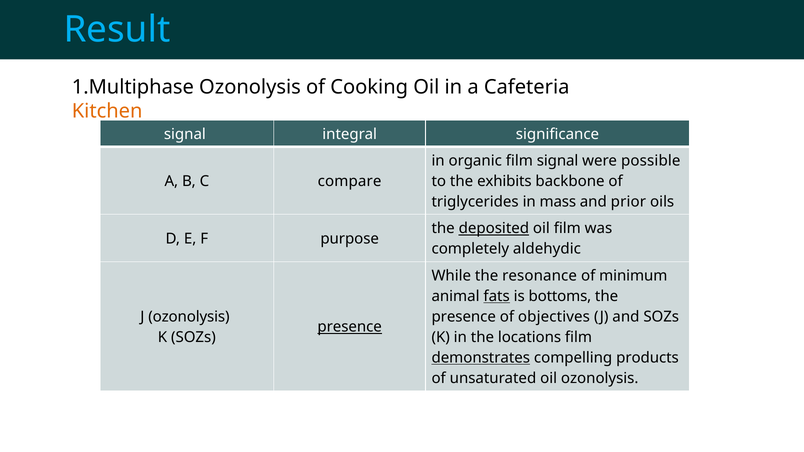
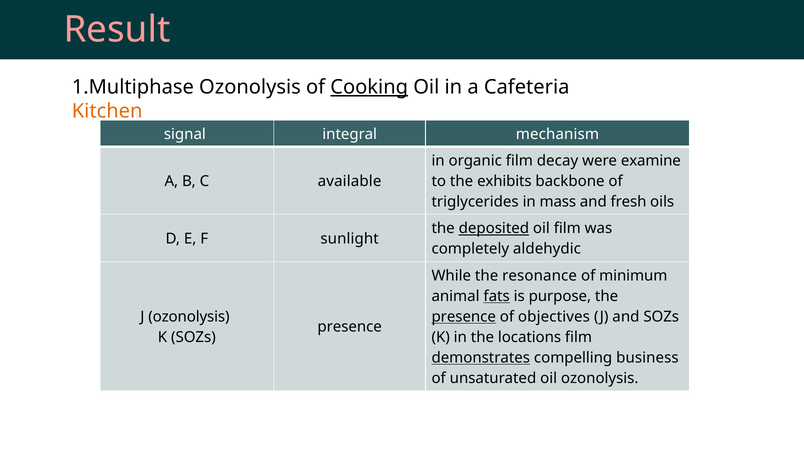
Result colour: light blue -> pink (117, 29)
Cooking underline: none -> present (369, 87)
significance: significance -> mechanism (557, 134)
film signal: signal -> decay (557, 161)
possible: possible -> examine (651, 161)
compare: compare -> available (350, 181)
prior: prior -> fresh (629, 202)
purpose: purpose -> sunlight (350, 239)
bottoms: bottoms -> purpose (560, 296)
presence underline: none -> present (464, 317)
presence underline: present -> none (350, 327)
products: products -> business (647, 358)
